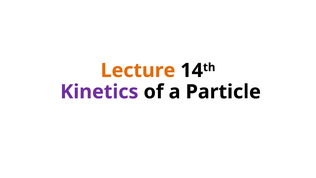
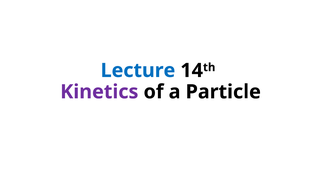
Lecture colour: orange -> blue (138, 70)
